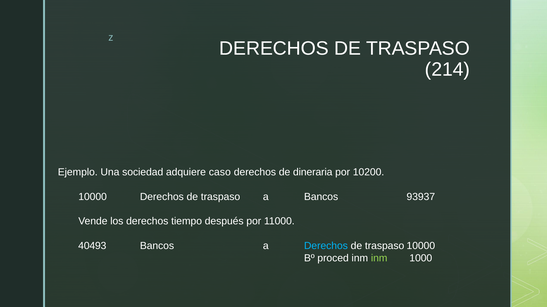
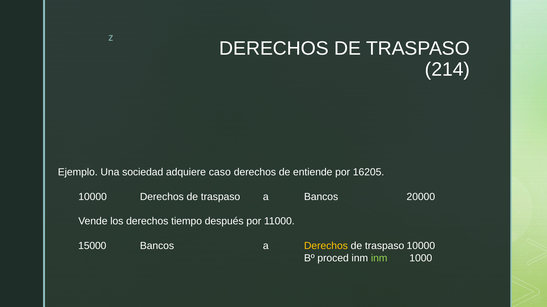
dineraria: dineraria -> entiende (313, 173)
10200: 10200 -> 16205 (369, 173)
93937: 93937 -> 20000 (421, 197)
40493: 40493 -> 15000 (92, 246)
Derechos colour: light blue -> yellow (326, 246)
